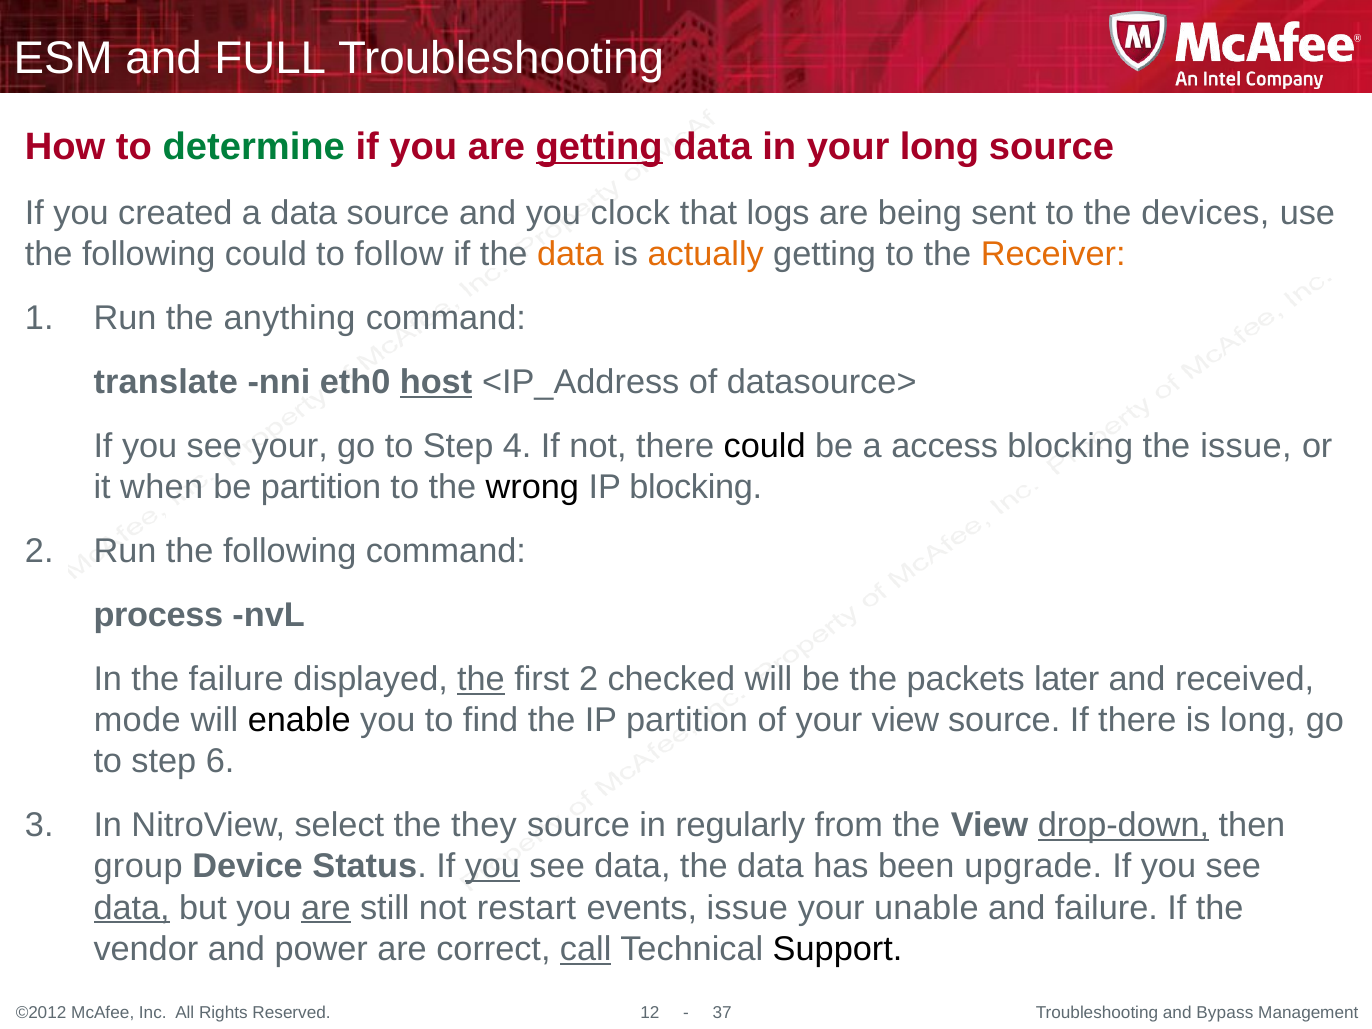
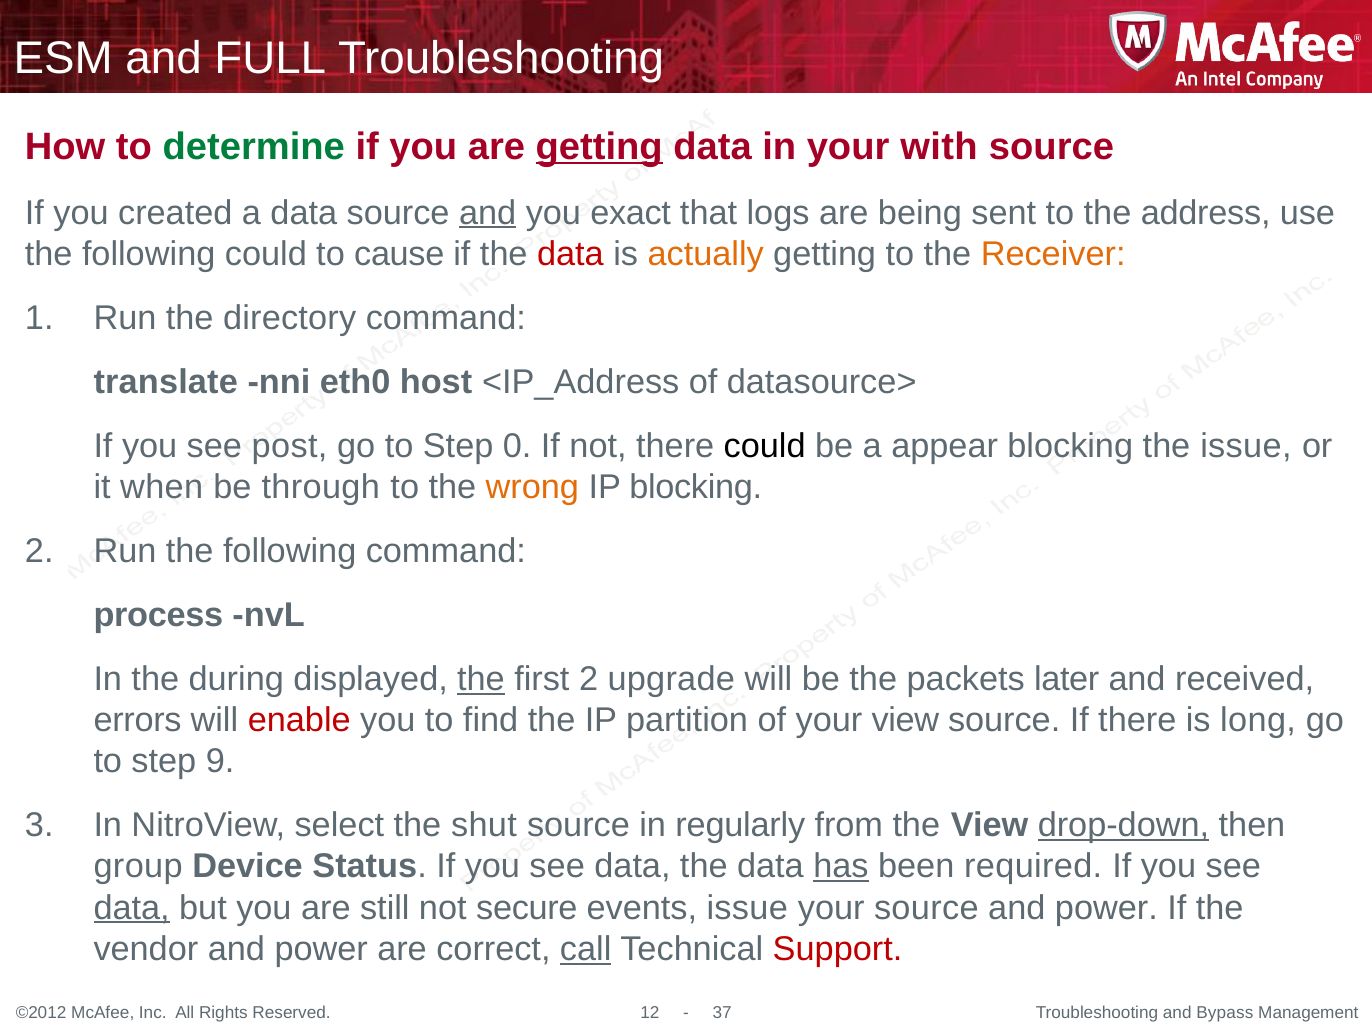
your long: long -> with (939, 147)
and underline: none -> present (488, 213)
clock: clock -> exact (631, 213)
devices: devices -> address (1206, 213)
follow: follow -> cause (399, 254)
data colour: orange -> red (570, 254)
anything: anything -> directory (290, 318)
host underline: present -> none (436, 382)
see your: your -> post (290, 446)
4: 4 -> 0 (517, 446)
access: access -> appear (945, 446)
be partition: partition -> through (321, 487)
wrong colour: black -> orange (532, 487)
the failure: failure -> during (236, 679)
checked: checked -> upgrade (671, 679)
mode: mode -> errors (138, 720)
enable colour: black -> red (299, 720)
6: 6 -> 9 (220, 761)
they: they -> shut (484, 825)
you underline: present -> none (492, 867)
has underline: none -> present (841, 867)
upgrade: upgrade -> required (1033, 867)
are underline: present -> none (326, 908)
restart: restart -> secure (527, 908)
your unable: unable -> source (926, 908)
failure: failure -> power (1106, 908)
Support colour: black -> red (838, 949)
